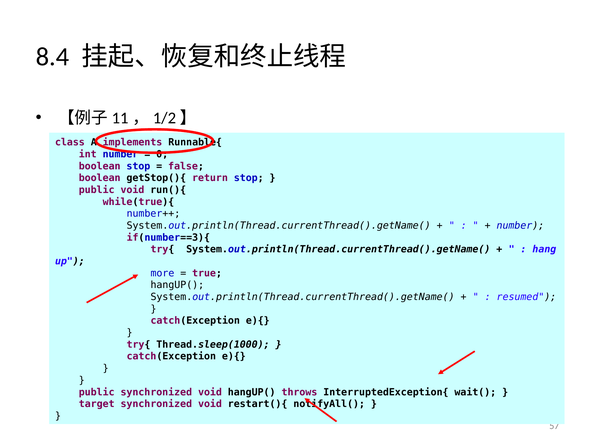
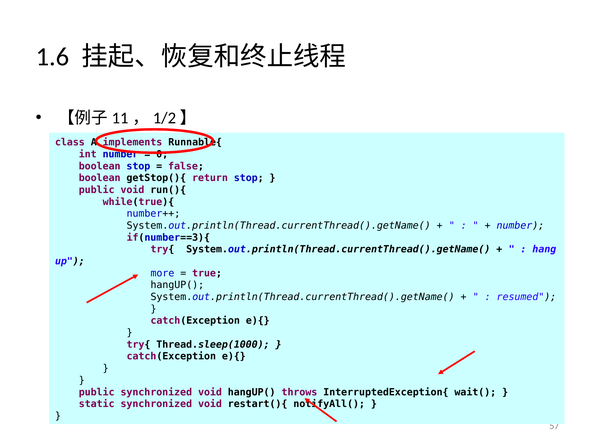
8.4: 8.4 -> 1.6 (52, 57)
target: target -> static (97, 404)
